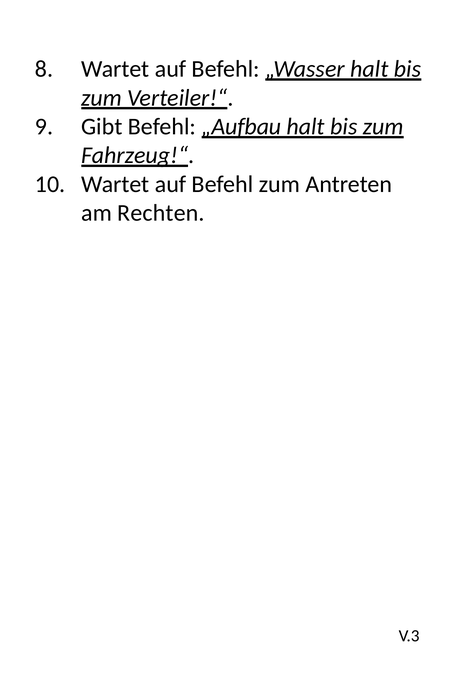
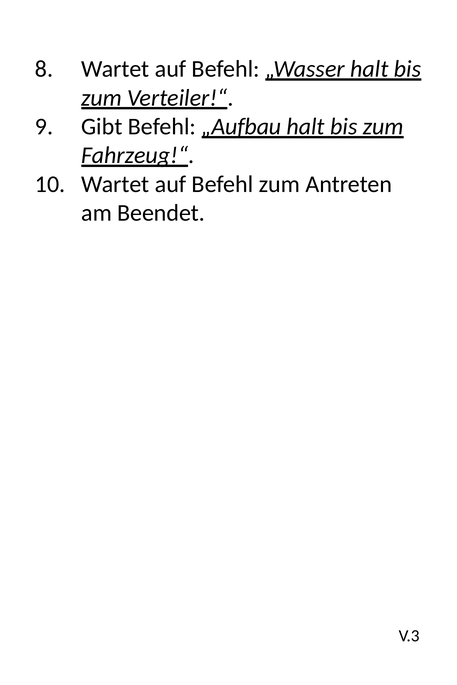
Rechten: Rechten -> Beendet (161, 213)
